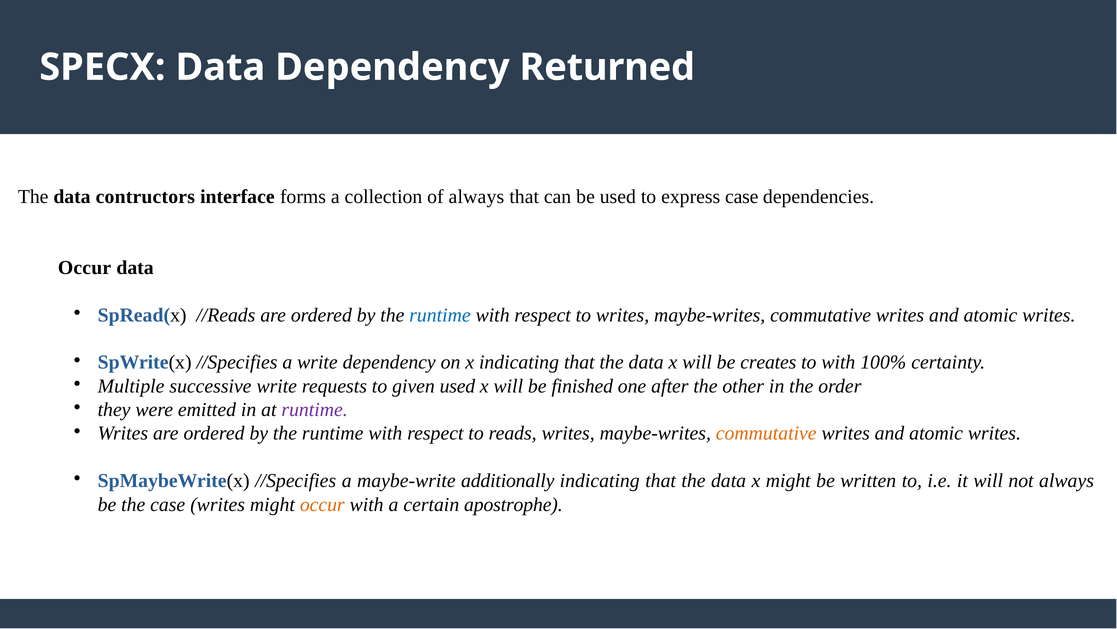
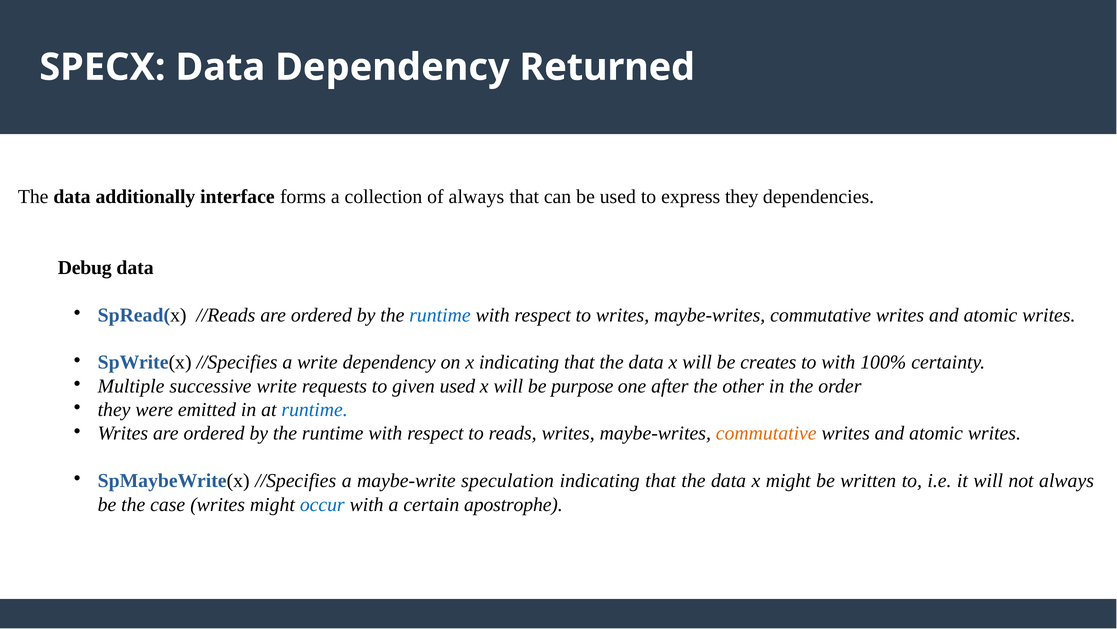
contructors: contructors -> additionally (145, 196)
express case: case -> they (742, 196)
Occur: Occur -> Debug (85, 267)
finished: finished -> purpose (582, 386)
runtime colour: purple -> blue (315, 409)
additionally: additionally -> speculation (508, 480)
occur colour: orange -> blue (322, 504)
